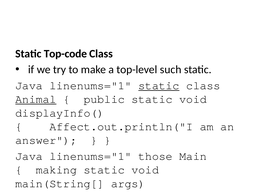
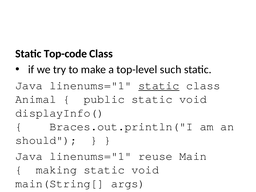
Animal underline: present -> none (36, 99)
Affect.out.println("I: Affect.out.println("I -> Braces.out.println("I (121, 127)
answer: answer -> should (46, 140)
those: those -> reuse (155, 156)
